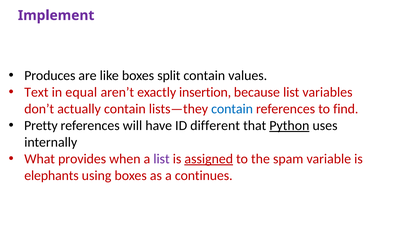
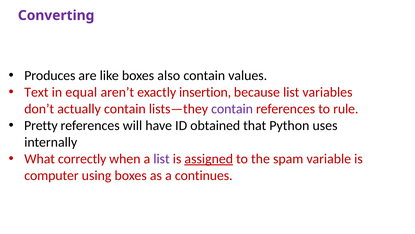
Implement: Implement -> Converting (56, 15)
split: split -> also (169, 75)
contain colour: blue -> purple (232, 109)
find: find -> rule (346, 109)
different: different -> obtained (215, 125)
Python underline: present -> none (289, 125)
provides: provides -> correctly (82, 158)
elephants: elephants -> computer (51, 175)
